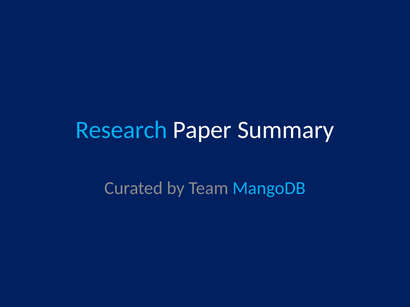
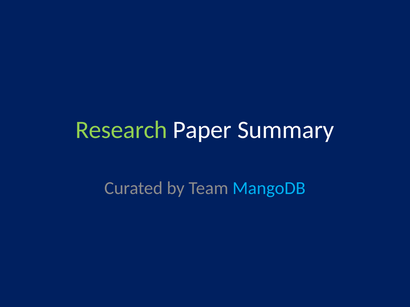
Research colour: light blue -> light green (121, 130)
